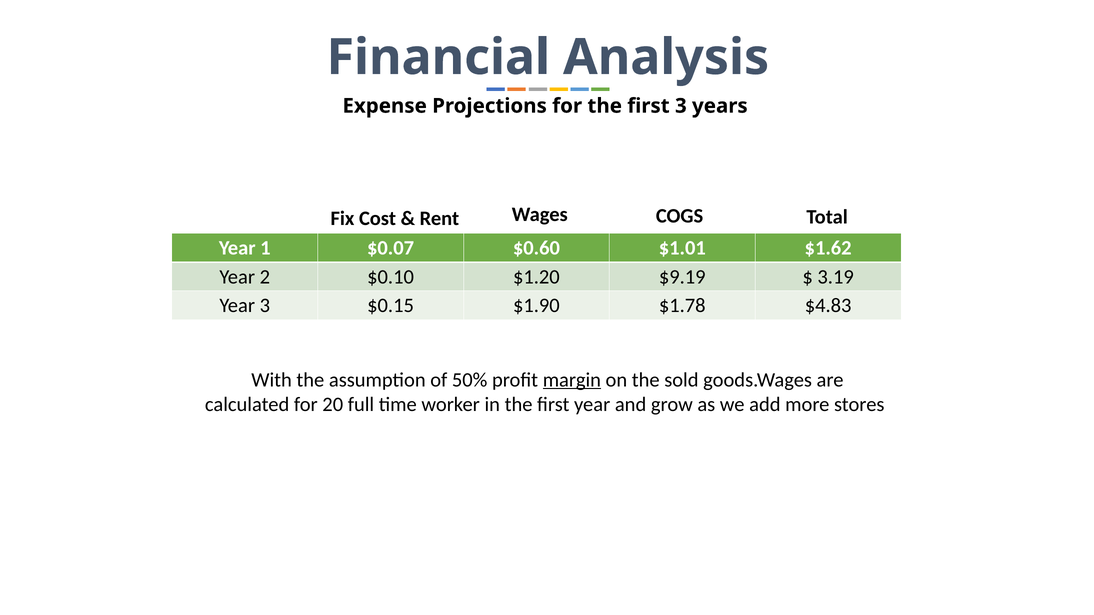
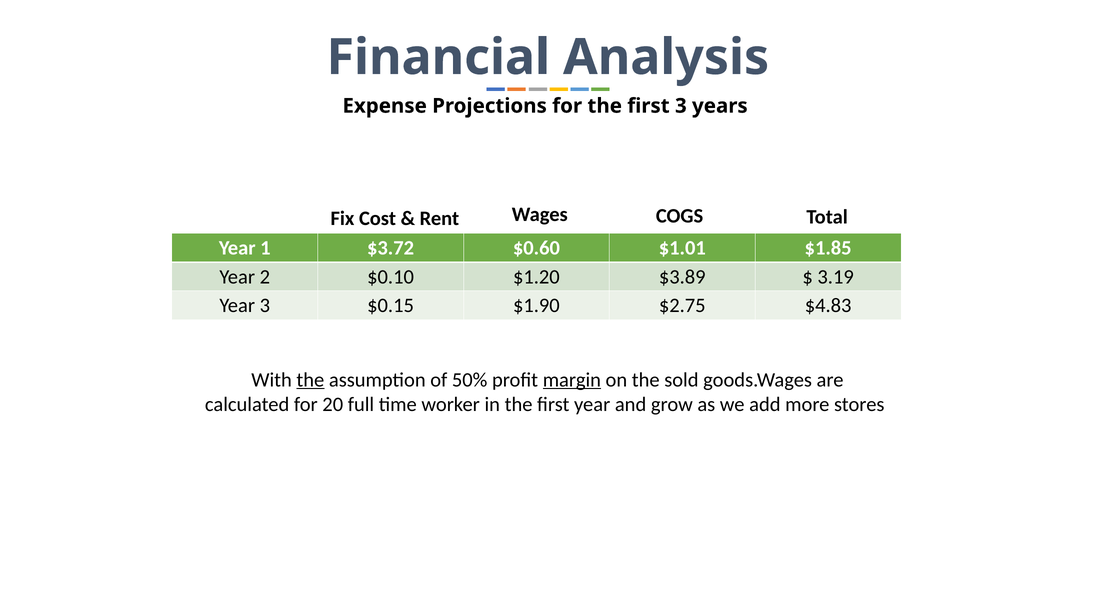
$0.07: $0.07 -> $3.72 (391, 248)
$1.62: $1.62 -> $1.85 (828, 248)
$9.19: $9.19 -> $3.89 (682, 277)
$1.78: $1.78 -> $2.75 (682, 306)
the underline: none -> present (310, 380)
